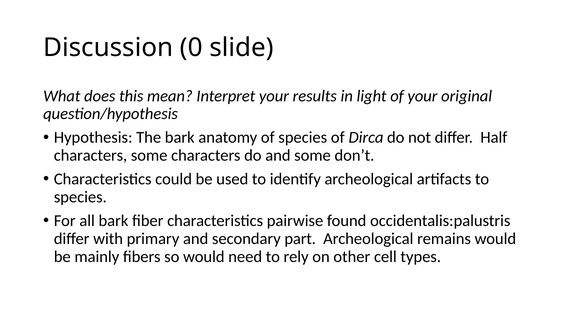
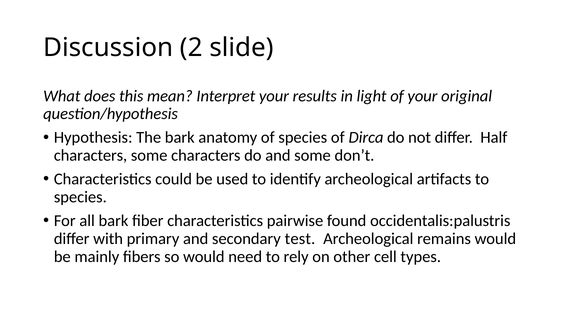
0: 0 -> 2 (191, 48)
part: part -> test (300, 239)
